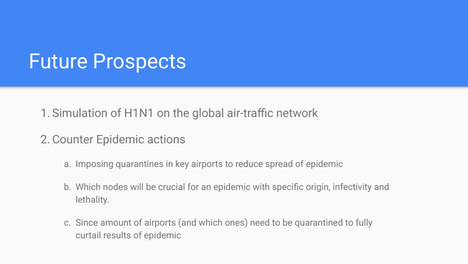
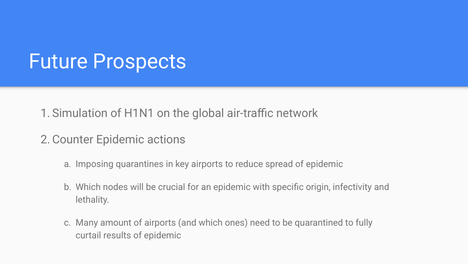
Since: Since -> Many (87, 222)
